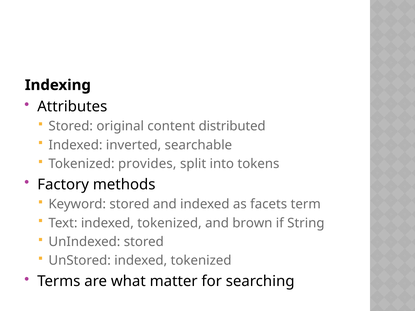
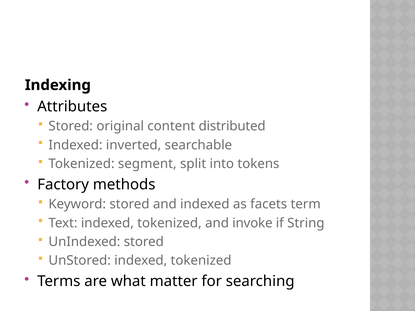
provides: provides -> segment (147, 164)
brown: brown -> invoke (252, 223)
